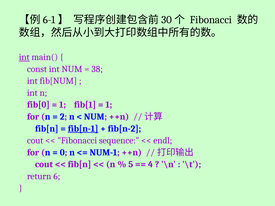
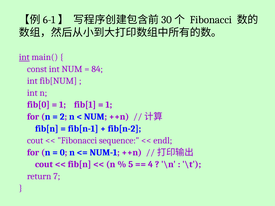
38: 38 -> 84 (97, 69)
fib[n-1 underline: present -> none (83, 129)
6: 6 -> 7 (57, 176)
